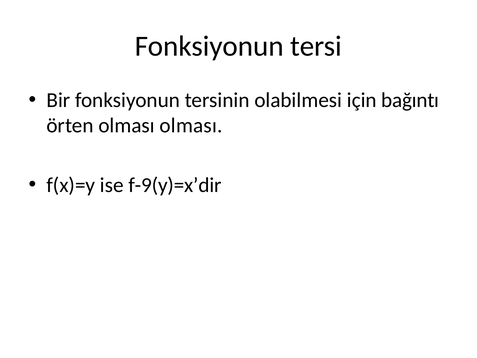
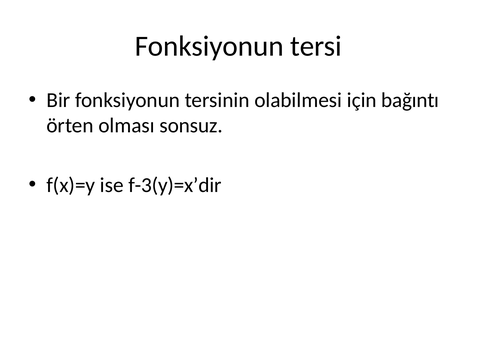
olması olması: olması -> sonsuz (191, 126)
f-9(y)=x’dir: f-9(y)=x’dir -> f-3(y)=x’dir (175, 185)
